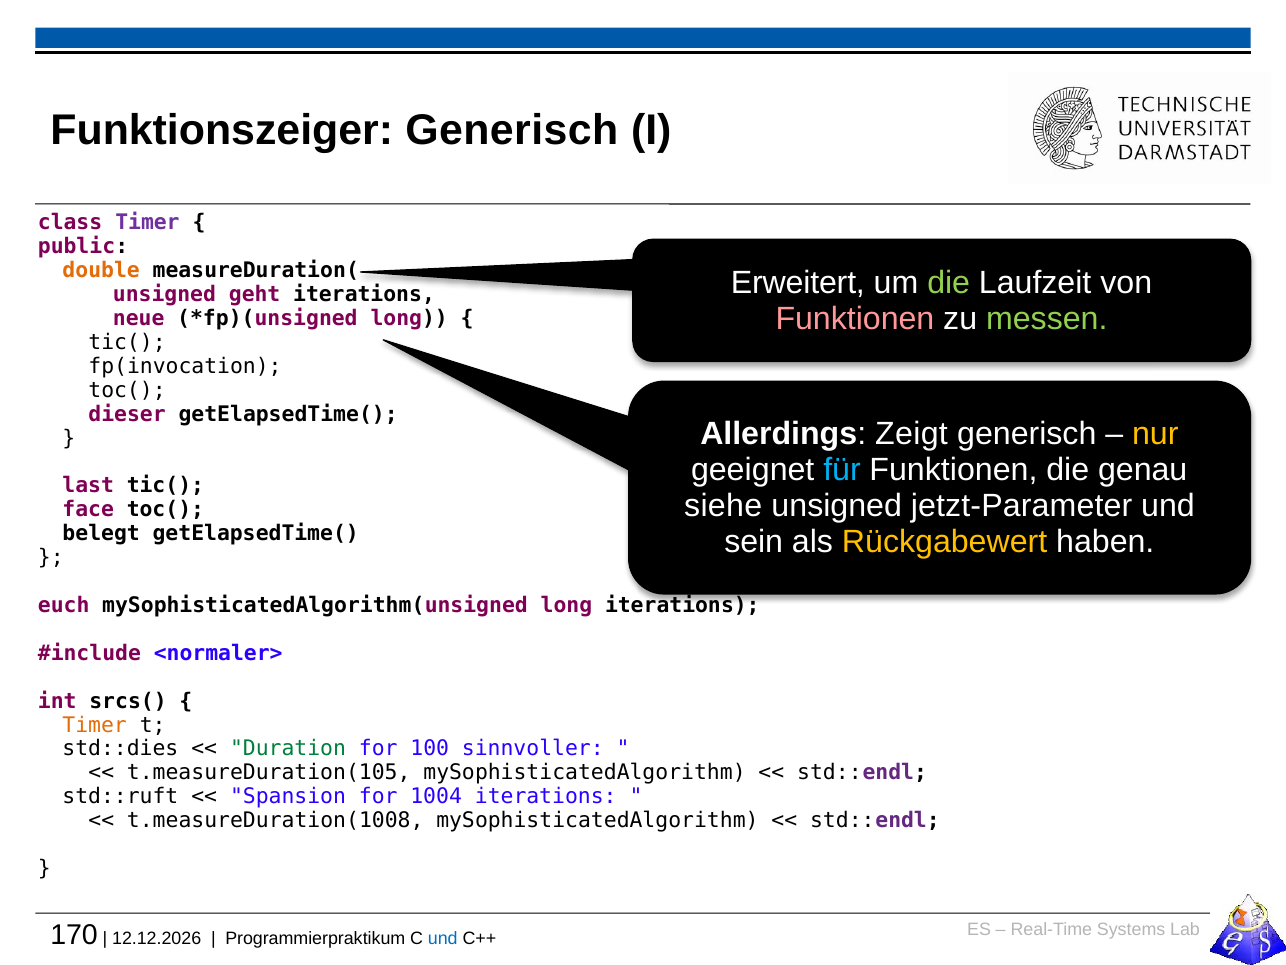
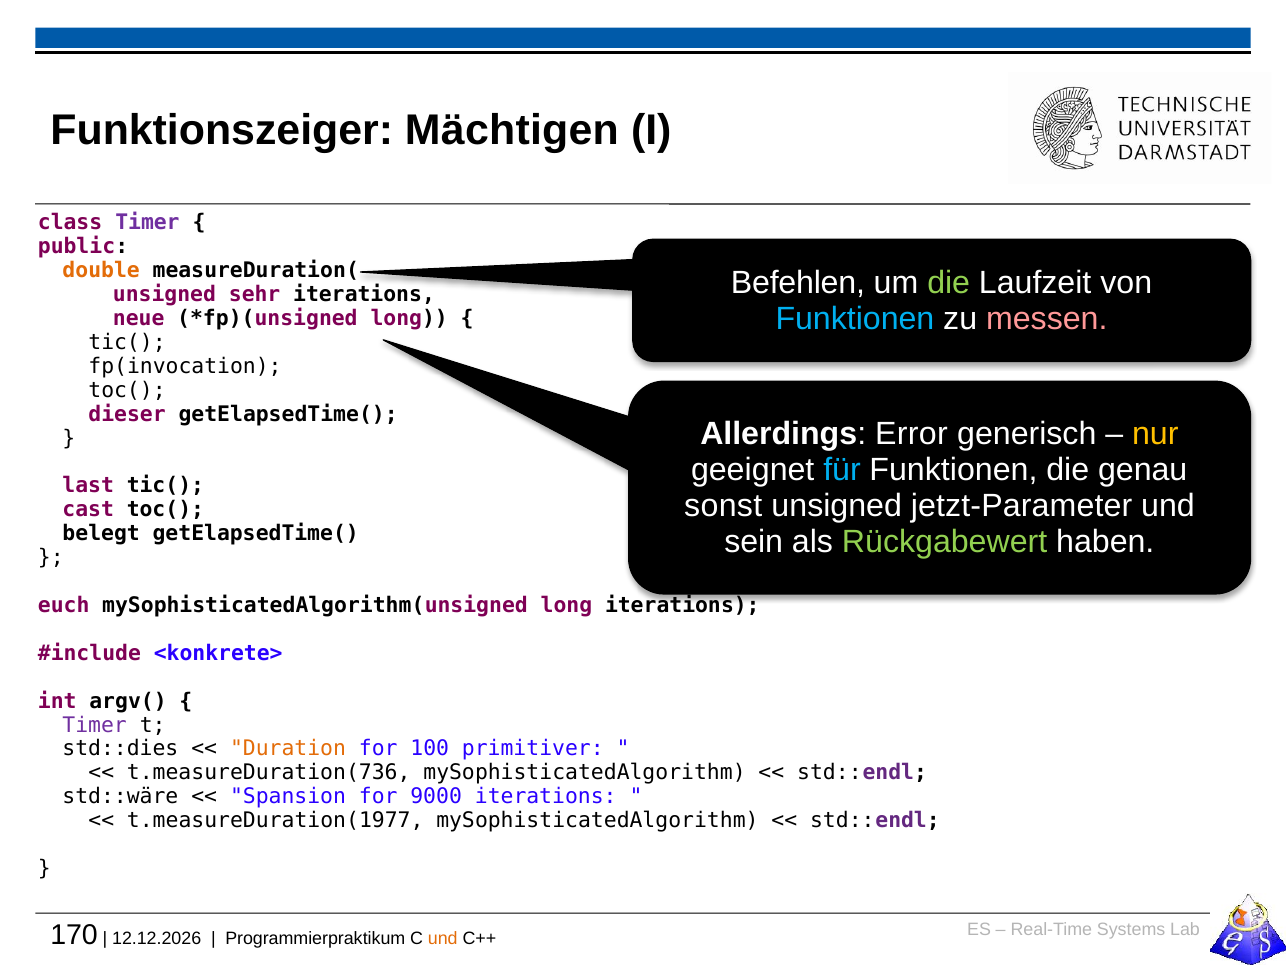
Funktionszeiger Generisch: Generisch -> Mächtigen (512, 131)
Erweitert: Erweitert -> Befehlen (798, 282)
geht: geht -> sehr (255, 294)
Funktionen colour: pink -> light blue (855, 318)
messen colour: light green -> pink (1047, 318)
Zeigt: Zeigt -> Error (912, 434)
siehe: siehe -> sonst (723, 505)
face: face -> cast (88, 510)
Rückgabewert colour: yellow -> light green (945, 541)
<normaler>: <normaler> -> <konkrete> (218, 653)
srcs(: srcs( -> argv( (128, 701)
Timer colour: orange -> purple (95, 725)
Duration colour: green -> orange (288, 748)
sinnvoller: sinnvoller -> primitiver (533, 748)
t.measureDuration(105: t.measureDuration(105 -> t.measureDuration(736 (269, 772)
std::ruft: std::ruft -> std::wäre (120, 796)
1004: 1004 -> 9000 (436, 796)
t.measureDuration(1008: t.measureDuration(1008 -> t.measureDuration(1977 (275, 820)
und colour: blue -> orange (443, 938)
